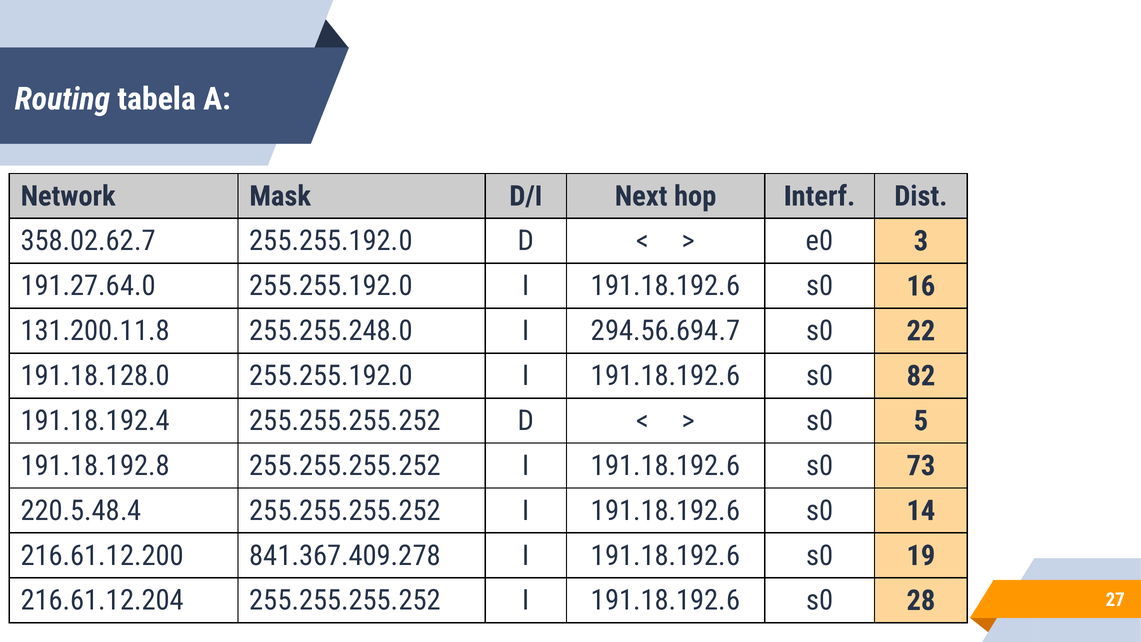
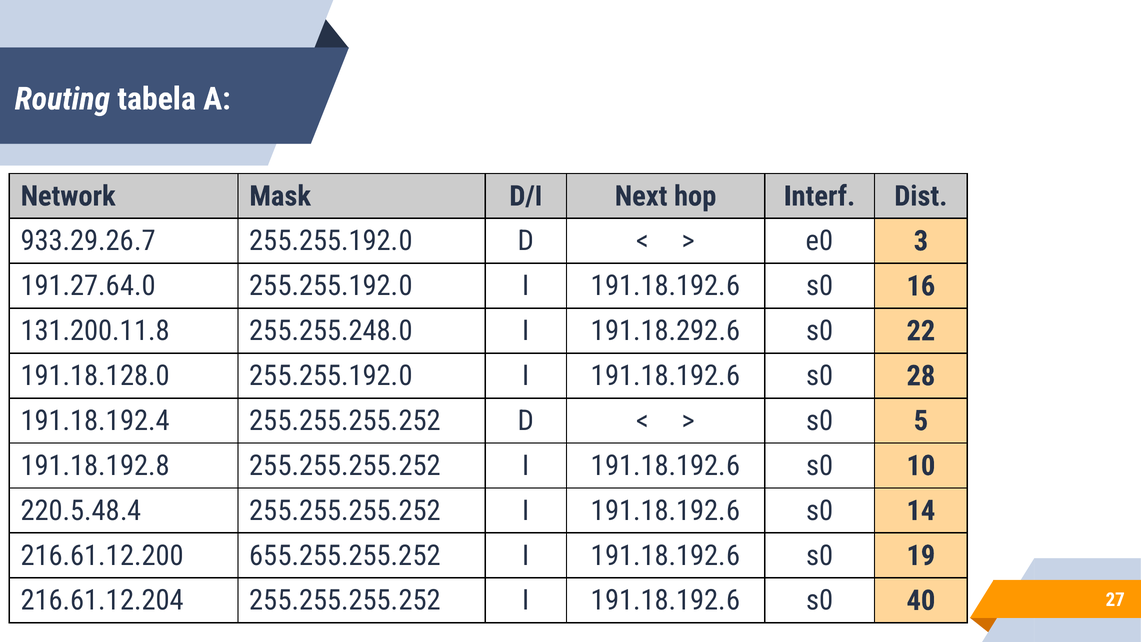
358.02.62.7: 358.02.62.7 -> 933.29.26.7 (88, 241)
294.56.694.7: 294.56.694.7 -> 191.18.292.6 (666, 331)
82: 82 -> 28 (921, 376)
73: 73 -> 10 (921, 466)
841.367.409.278: 841.367.409.278 -> 655.255.255.252 (345, 555)
28: 28 -> 40 (921, 600)
